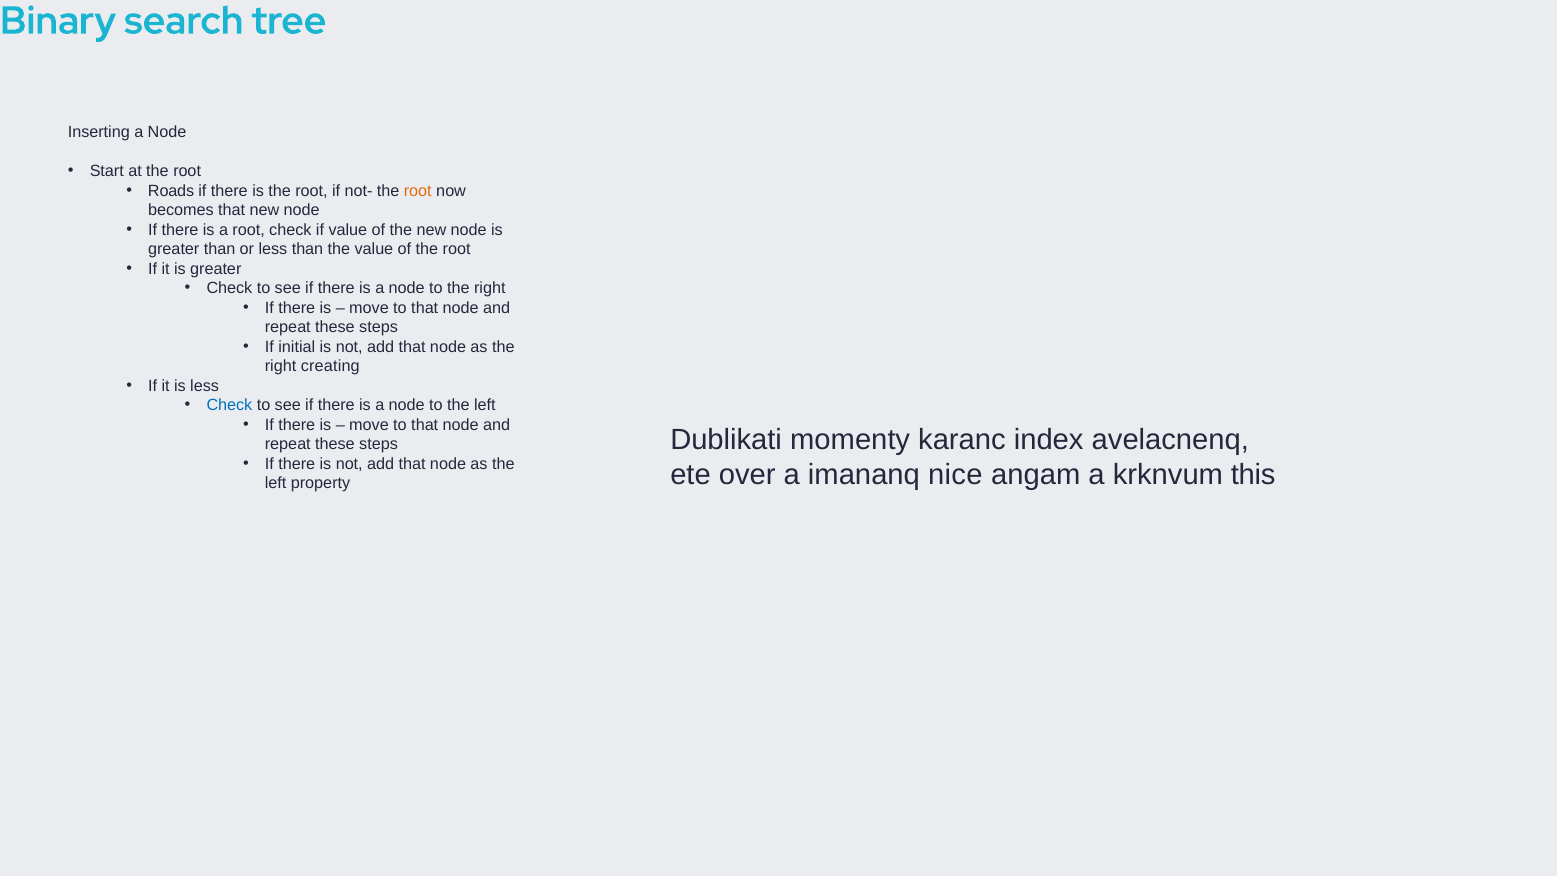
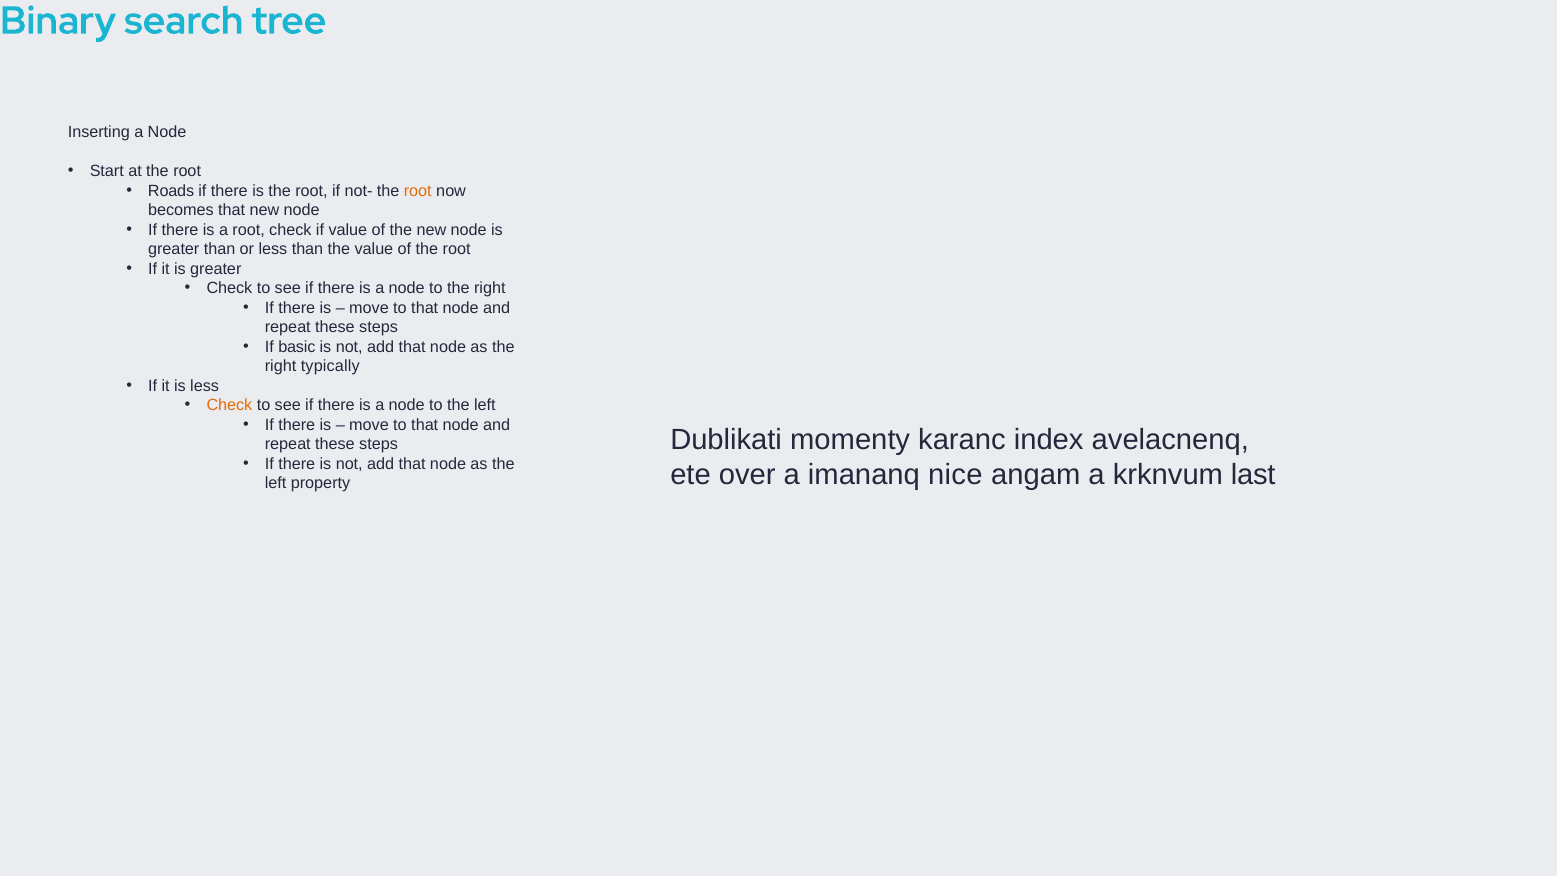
initial: initial -> basic (297, 347)
creating: creating -> typically (330, 366)
Check colour: blue -> orange (229, 405)
this: this -> last (1253, 475)
